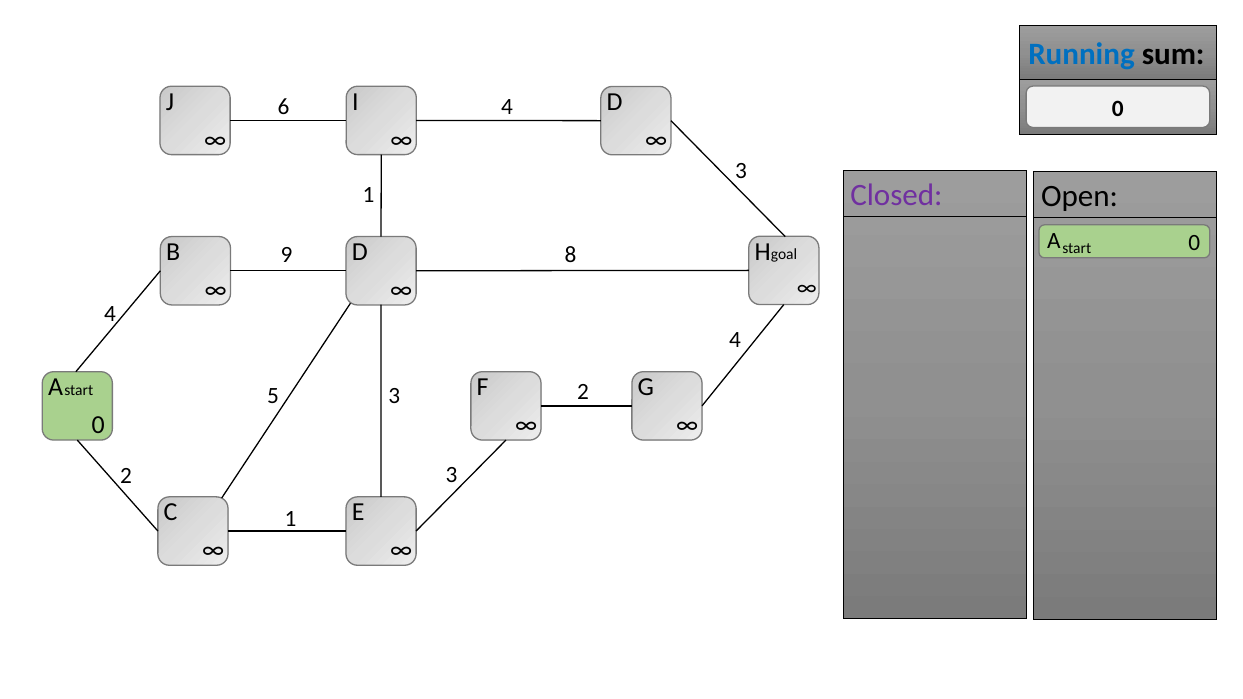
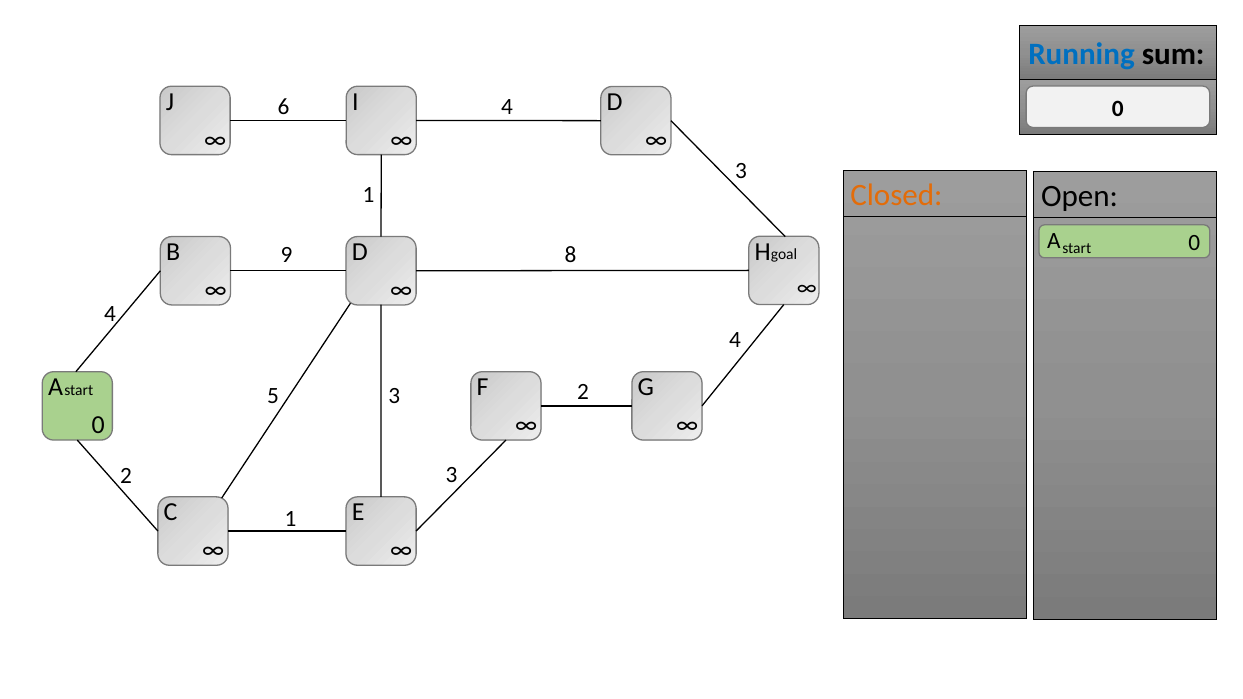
Closed colour: purple -> orange (896, 195)
